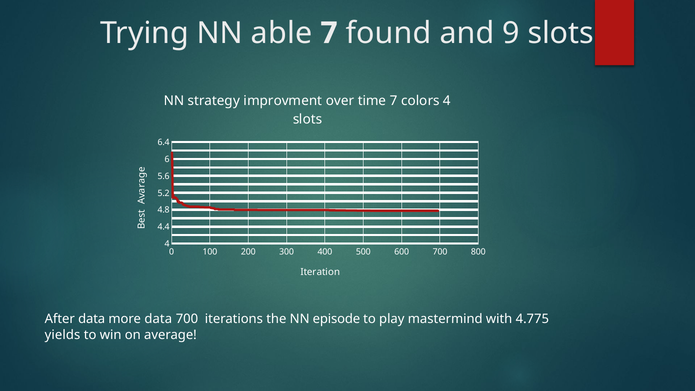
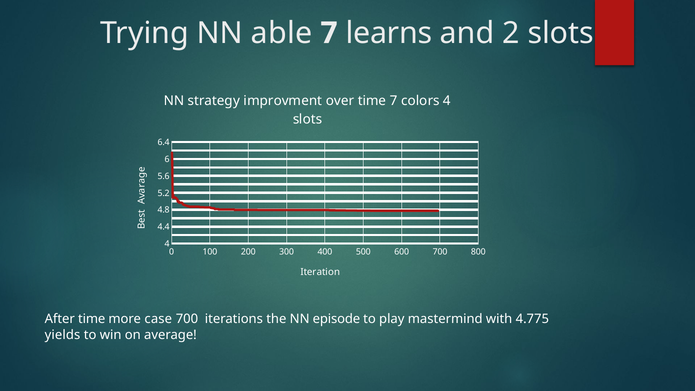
found: found -> learns (389, 33)
9: 9 -> 2 (511, 33)
After data: data -> time (92, 319)
more data: data -> case (158, 319)
